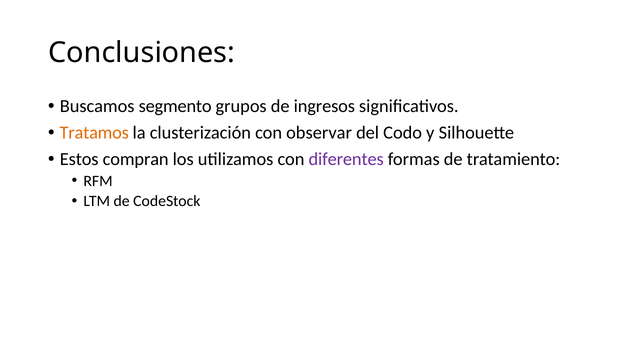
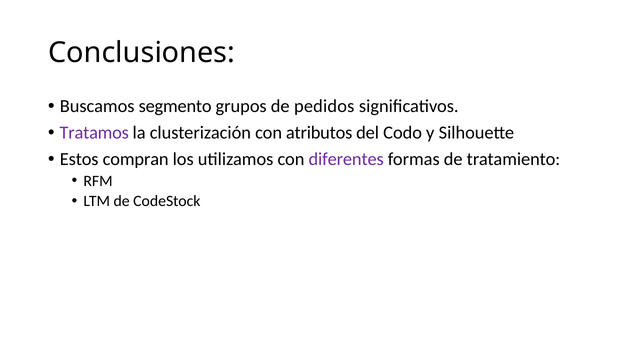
ingresos: ingresos -> pedidos (324, 107)
Tratamos colour: orange -> purple (94, 133)
observar: observar -> atributos (319, 133)
